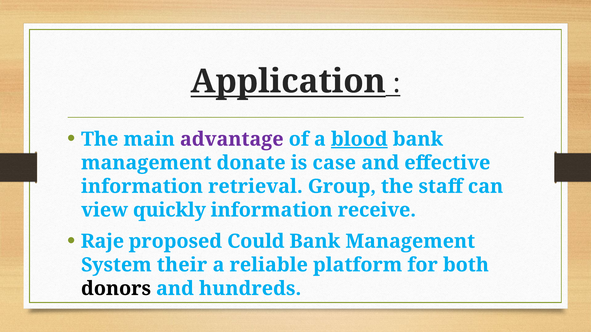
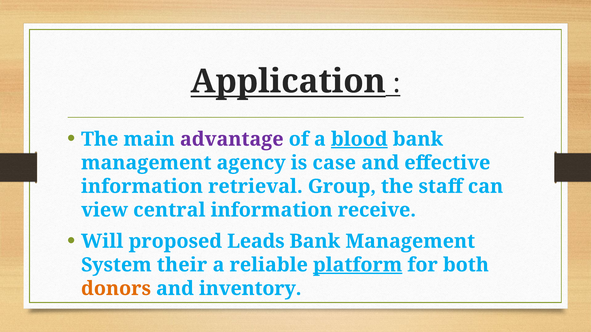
donate: donate -> agency (251, 163)
quickly: quickly -> central (169, 210)
Raje: Raje -> Will (102, 242)
Could: Could -> Leads (256, 242)
platform underline: none -> present (358, 265)
donors colour: black -> orange (116, 289)
hundreds: hundreds -> inventory (250, 289)
